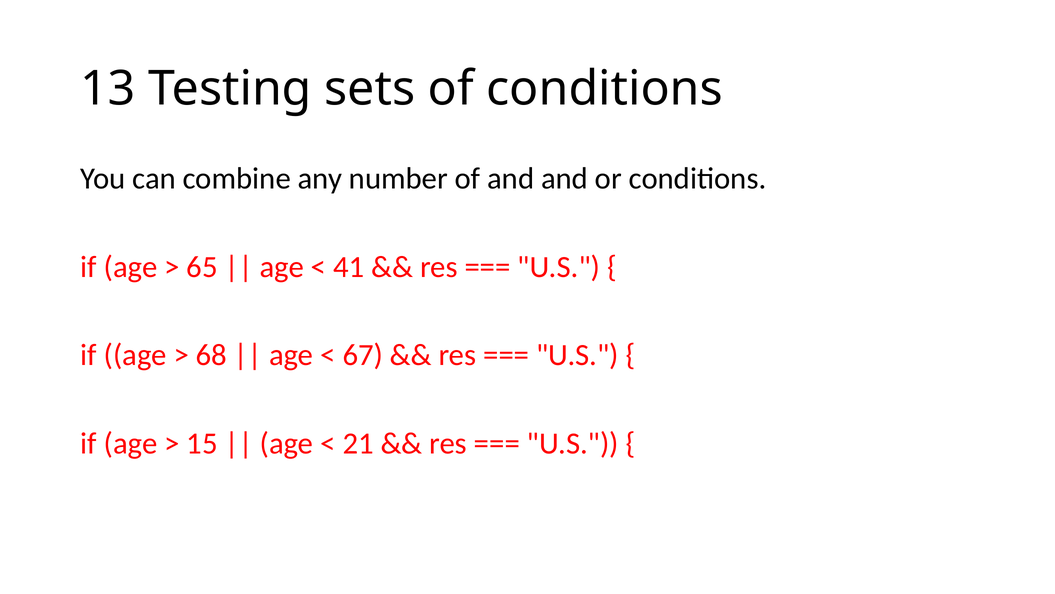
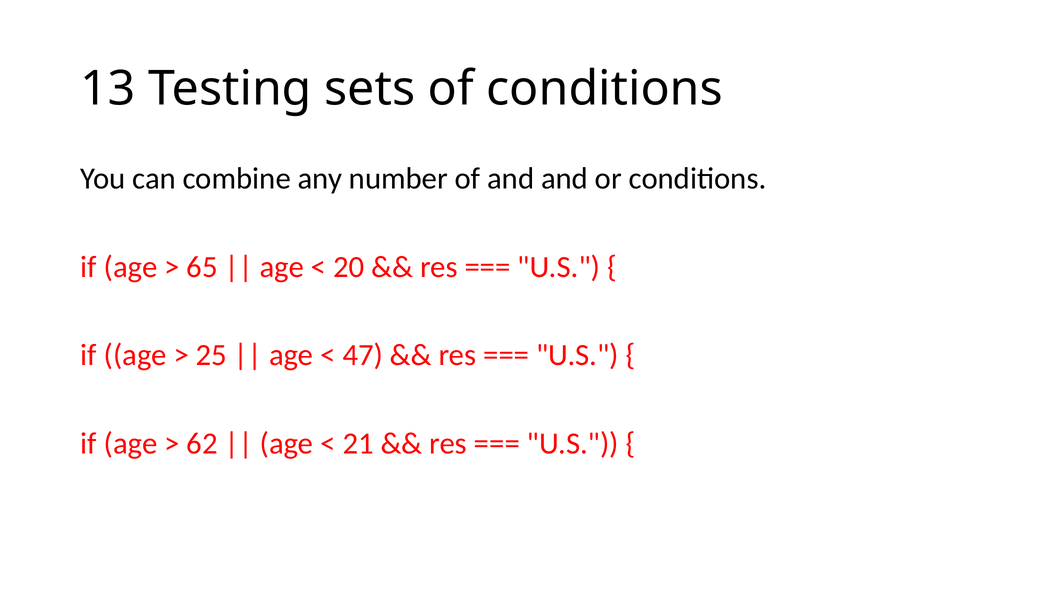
41: 41 -> 20 (349, 267)
68: 68 -> 25 (211, 355)
67: 67 -> 47 (363, 355)
15: 15 -> 62 (202, 443)
